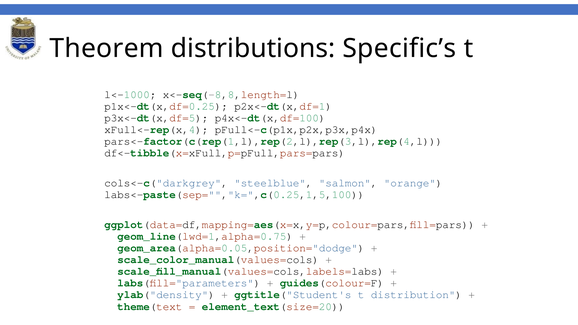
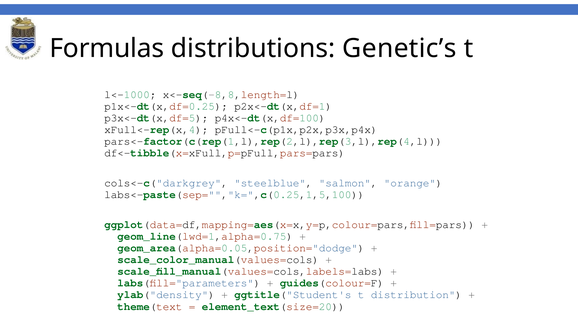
Theorem: Theorem -> Formulas (107, 49)
Specific’s: Specific’s -> Genetic’s (399, 49)
